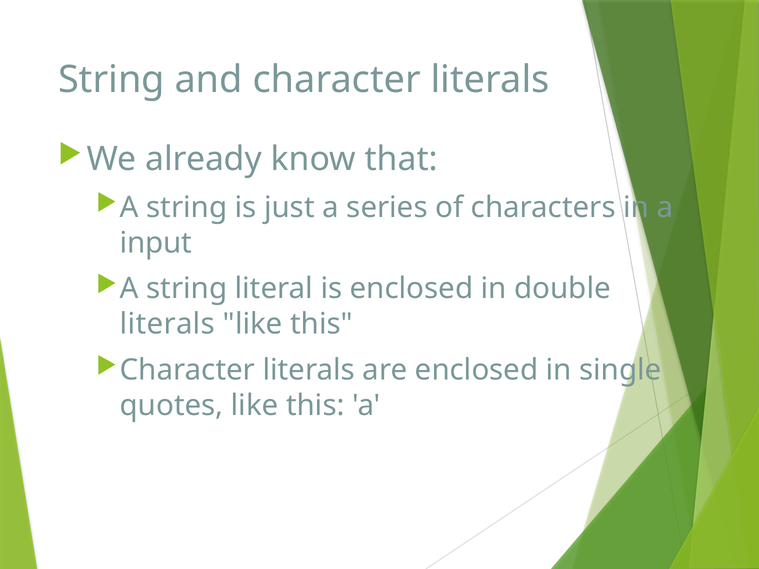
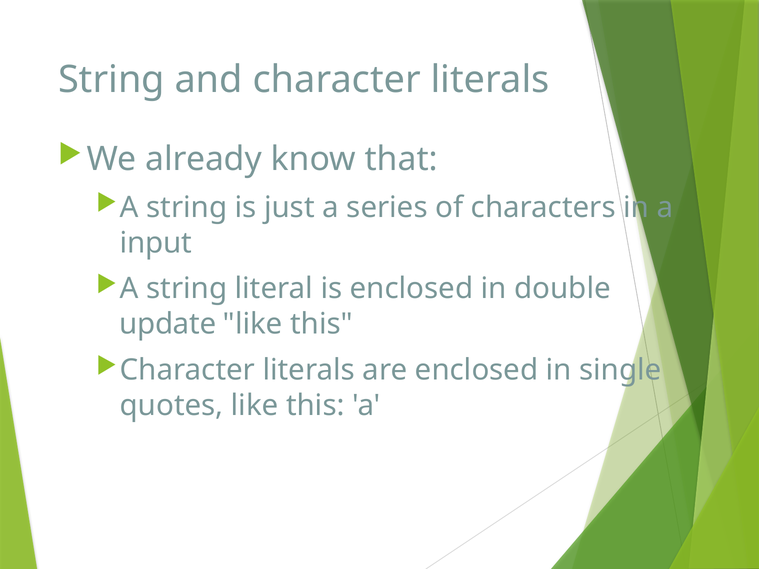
literals: literals -> update (168, 324)
